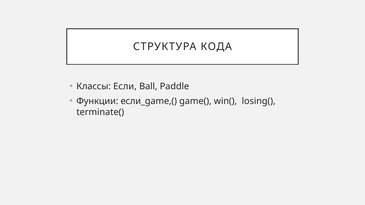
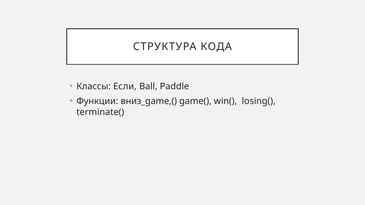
если_game,(: если_game,( -> вниз_game,( (149, 101)
